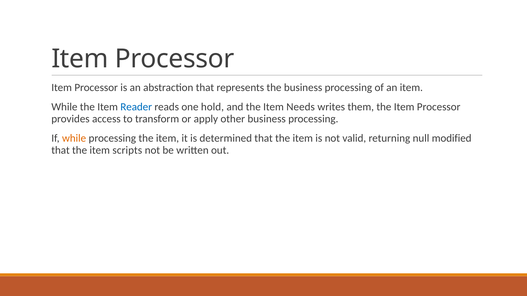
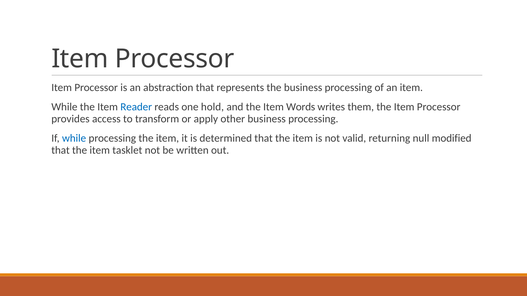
Needs: Needs -> Words (301, 107)
while colour: orange -> blue (74, 139)
scripts: scripts -> tasklet (127, 150)
